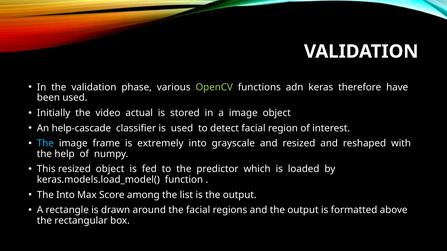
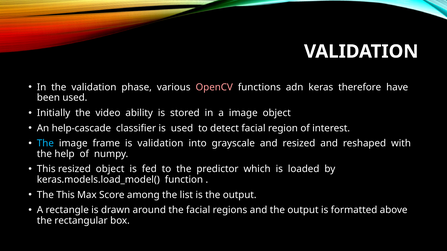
OpenCV colour: light green -> pink (214, 87)
actual: actual -> ability (139, 113)
is extremely: extremely -> validation (160, 144)
The Into: Into -> This (66, 195)
